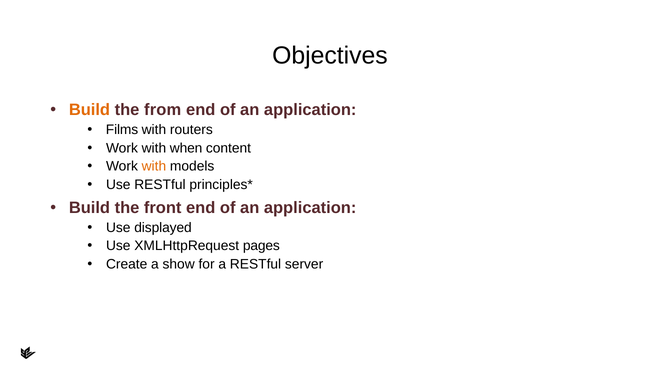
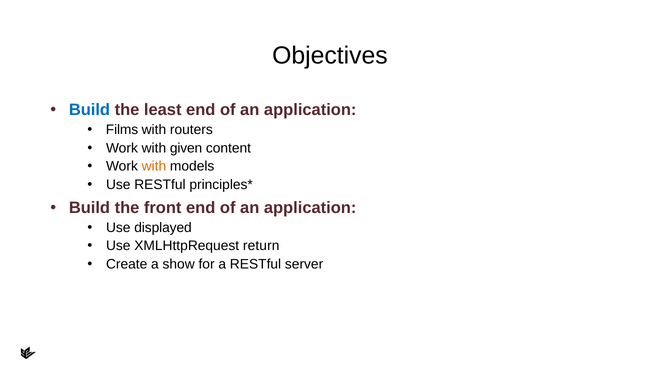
Build colour: orange -> blue (89, 110)
from: from -> least (163, 110)
when: when -> given (186, 148)
pages: pages -> return (261, 246)
